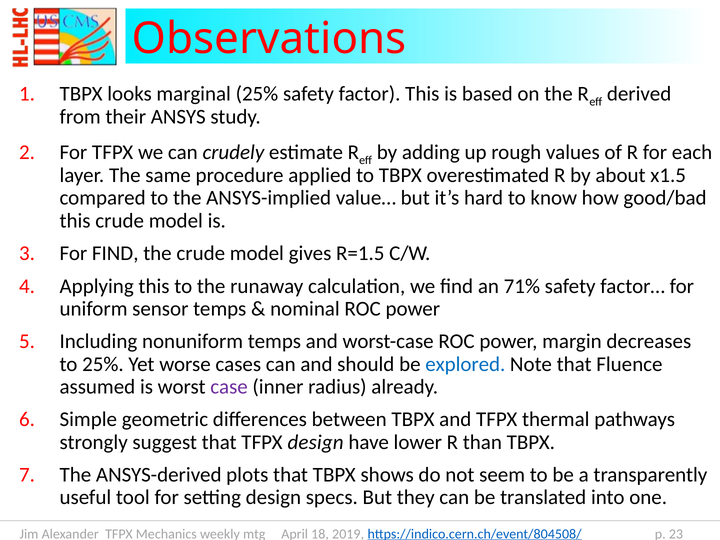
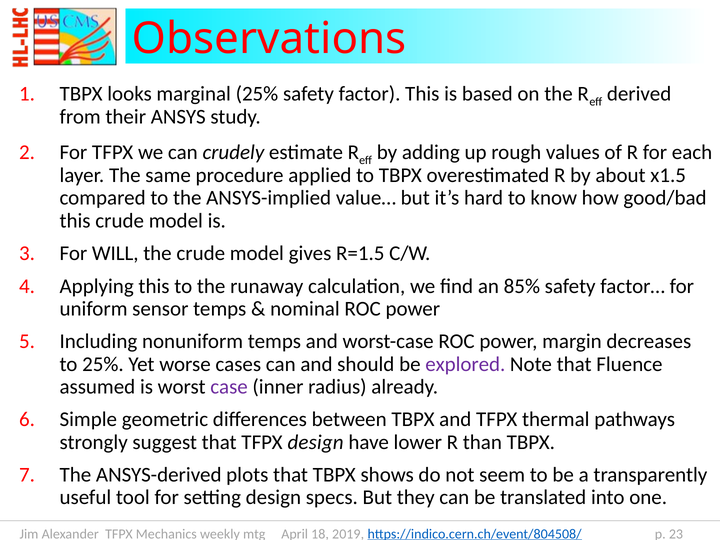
For FIND: FIND -> WILL (115, 253)
71%: 71% -> 85% (522, 286)
explored colour: blue -> purple (465, 364)
